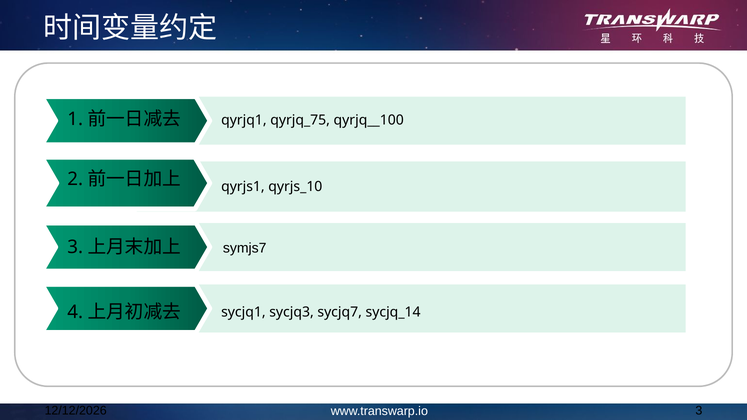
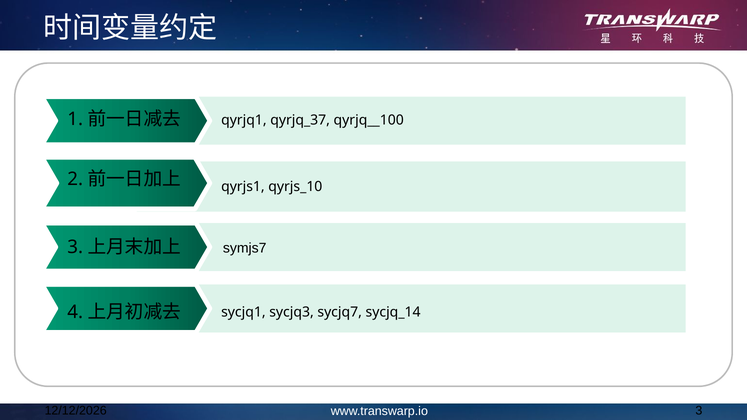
qyrjq_75: qyrjq_75 -> qyrjq_37 (300, 120)
